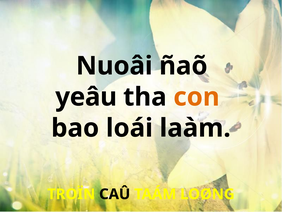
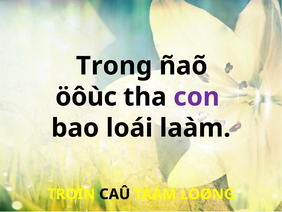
Nuoâi: Nuoâi -> Trong (114, 66)
yeâu: yeâu -> öôùc (86, 97)
con colour: orange -> purple (196, 97)
